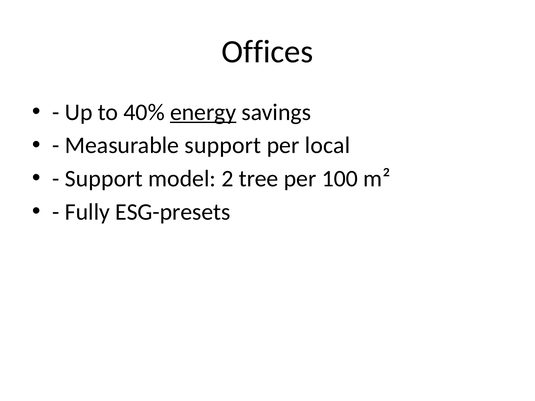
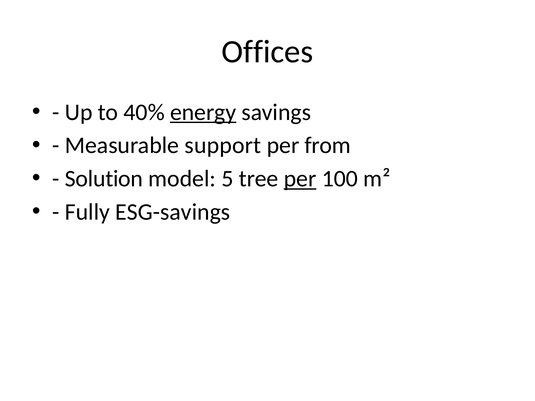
local: local -> from (328, 146)
Support: Support -> Solution (104, 179)
2: 2 -> 5 (227, 179)
per underline: none -> present (300, 179)
ESG-presets: ESG-presets -> ESG-savings (173, 212)
